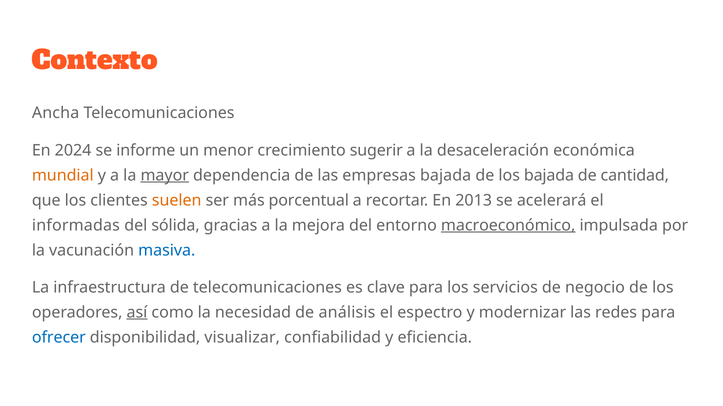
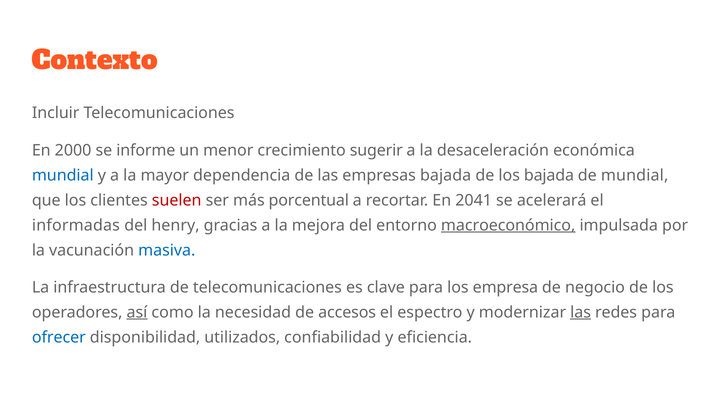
Ancha: Ancha -> Incluir (56, 113)
2024: 2024 -> 2000 (73, 150)
mundial colour: orange -> blue (63, 176)
mayor underline: present -> none (165, 176)
de cantidad: cantidad -> mundial (635, 176)
suelen colour: orange -> red (177, 201)
2013: 2013 -> 2041 (474, 201)
sólida: sólida -> henry (175, 226)
servicios: servicios -> empresa (505, 288)
análisis: análisis -> accesos (347, 313)
las underline: none -> present (581, 313)
visualizar: visualizar -> utilizados (242, 338)
